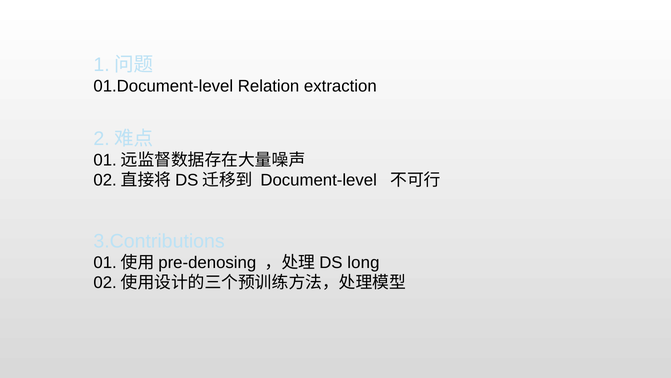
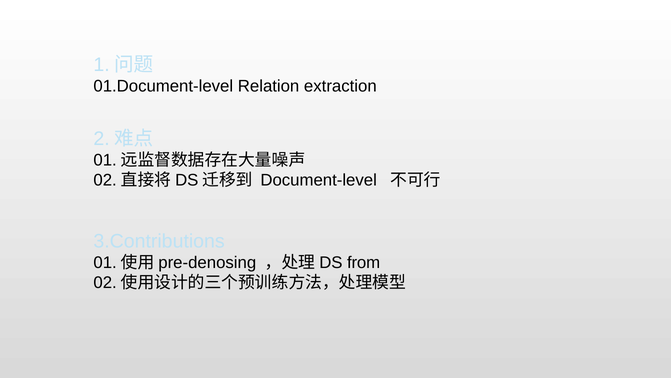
long: long -> from (364, 262)
